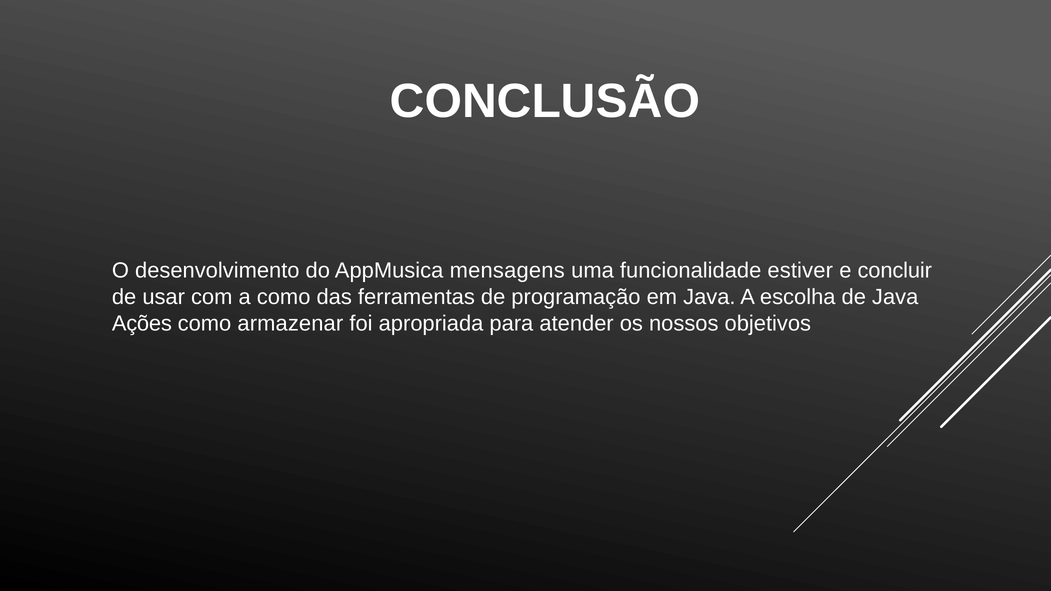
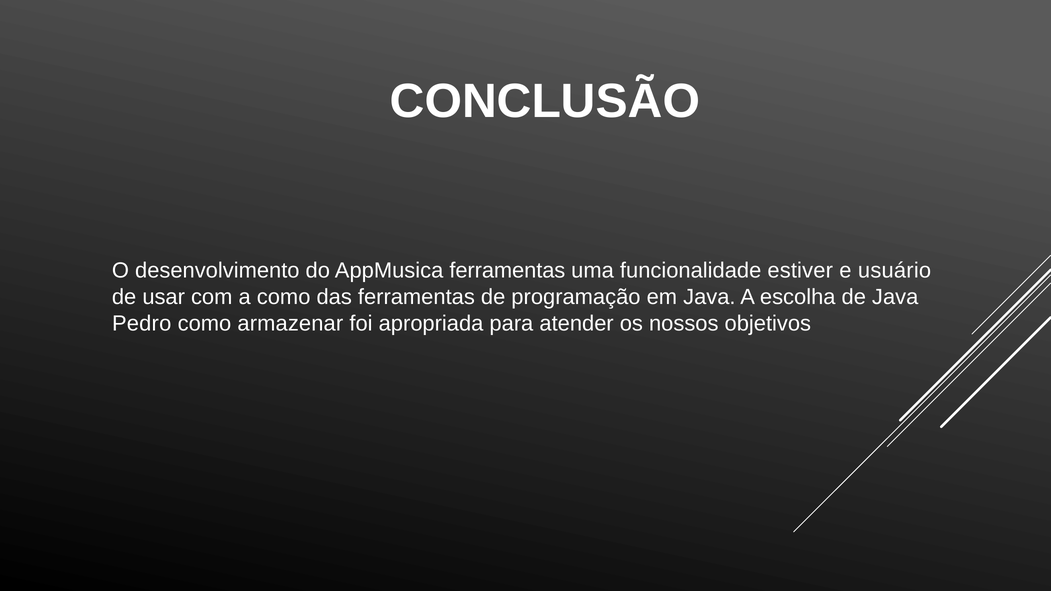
AppMusica mensagens: mensagens -> ferramentas (507, 271)
concluir: concluir -> usuário (895, 271)
Ações: Ações -> Pedro (142, 323)
